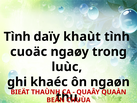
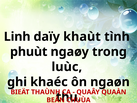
Tình: Tình -> Linh (17, 37)
cuoäc: cuoäc -> phuùt (29, 52)
